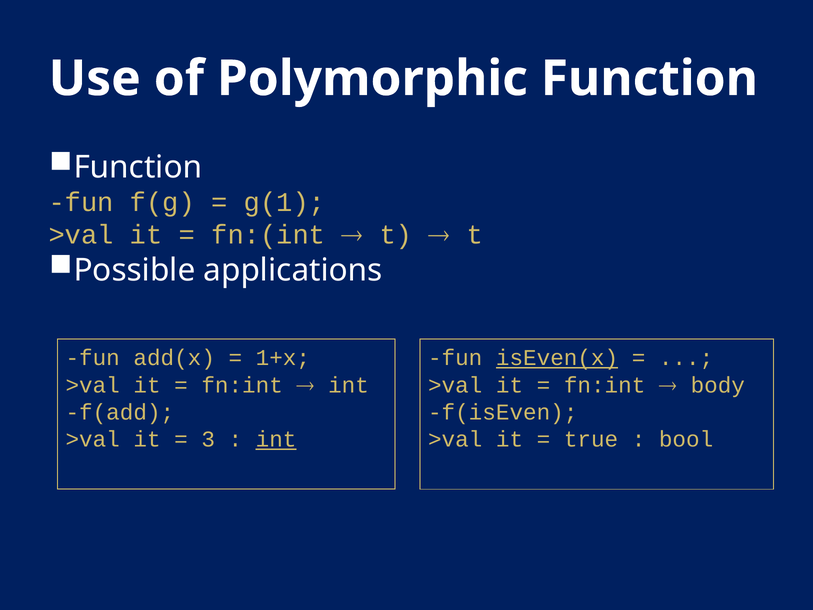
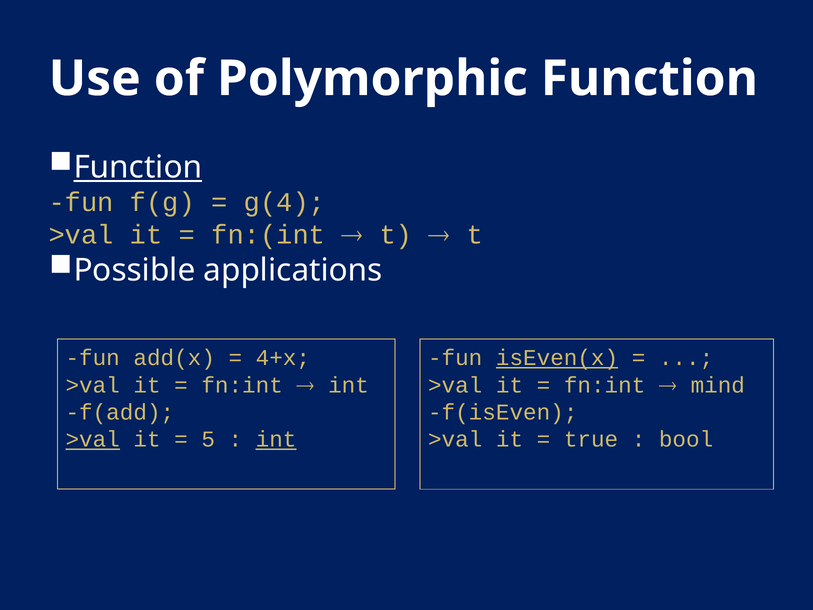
Function underline: none -> present (138, 167)
g(1: g(1 -> g(4 (284, 202)
1+x: 1+x -> 4+x (283, 358)
body: body -> mind (718, 385)
>val underline: none -> present (93, 439)
3: 3 -> 5 (208, 439)
